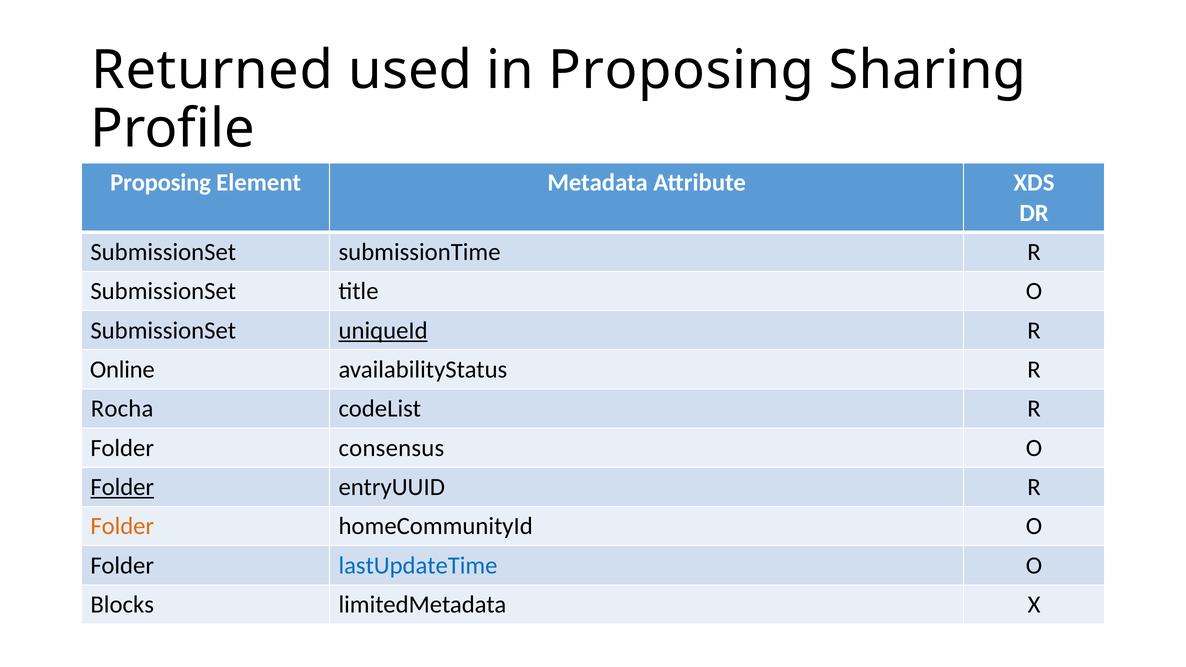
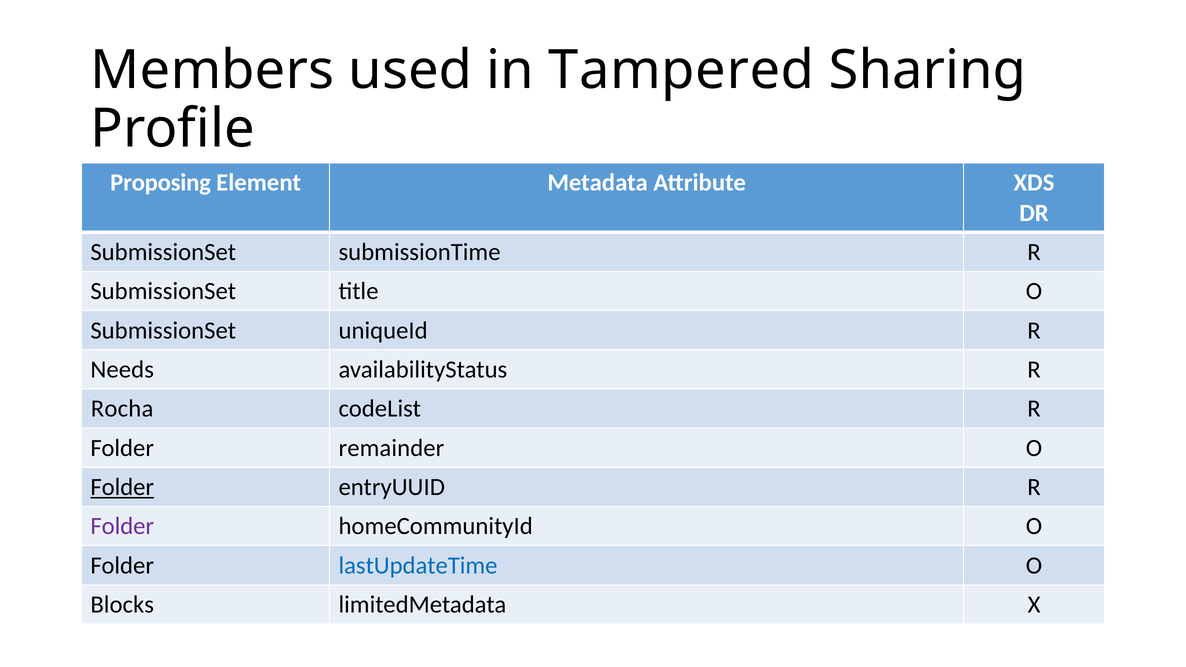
Returned: Returned -> Members (212, 70)
in Proposing: Proposing -> Tampered (681, 70)
uniqueId underline: present -> none (383, 330)
Online: Online -> Needs (122, 370)
consensus: consensus -> remainder (391, 448)
Folder colour: orange -> purple (122, 526)
